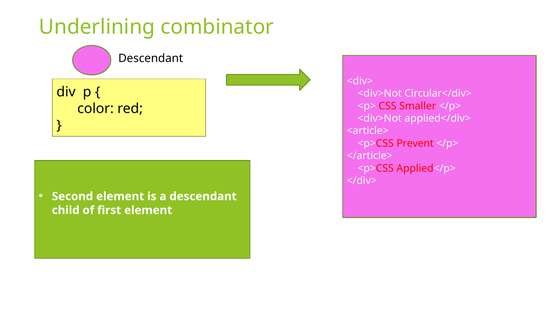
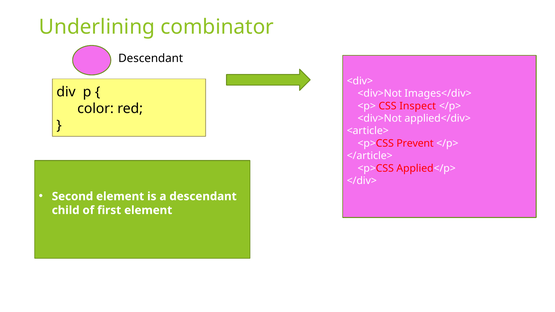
Circular</div>: Circular</div> -> Images</div> (438, 93)
Smaller: Smaller -> Inspect (418, 106)
